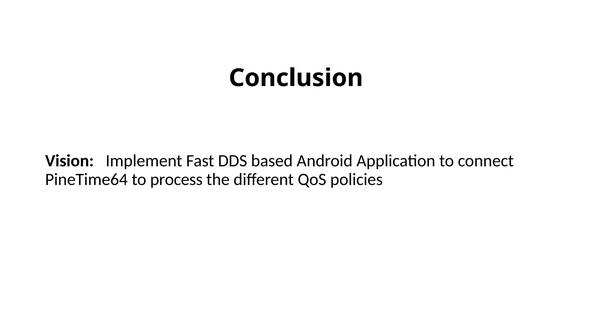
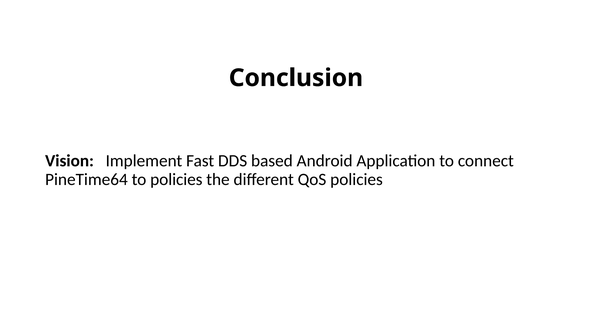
to process: process -> policies (176, 179)
